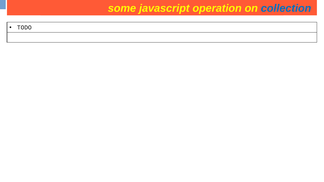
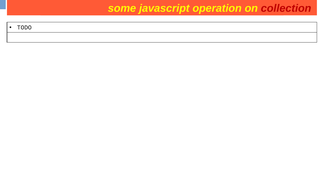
collection colour: blue -> red (286, 8)
